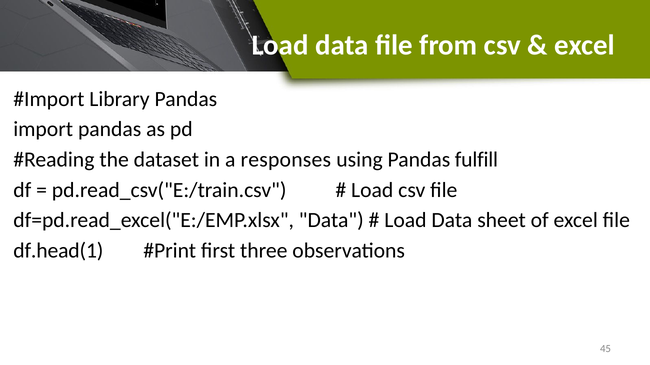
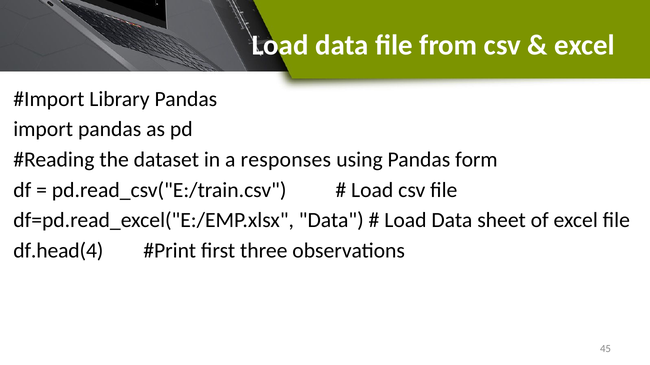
fulfill: fulfill -> form (476, 160)
df.head(1: df.head(1 -> df.head(4 (58, 251)
